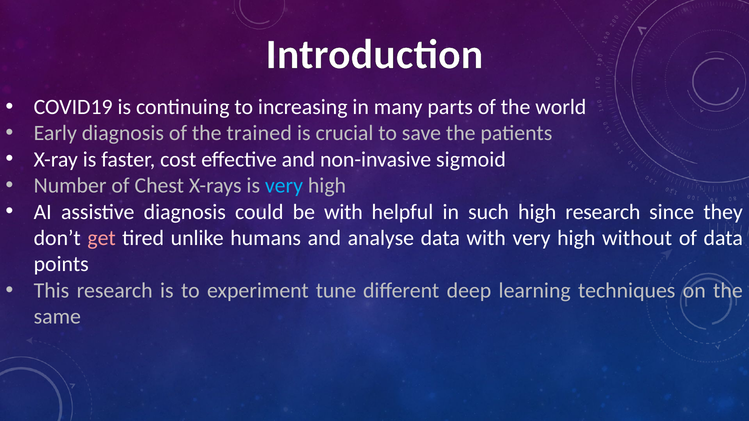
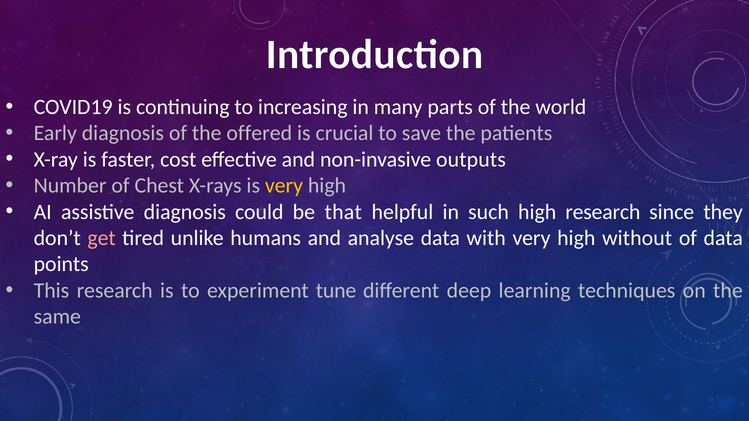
trained: trained -> offered (259, 133)
sigmoid: sigmoid -> outputs (471, 160)
very colour: light blue -> yellow (284, 186)
be with: with -> that (343, 212)
